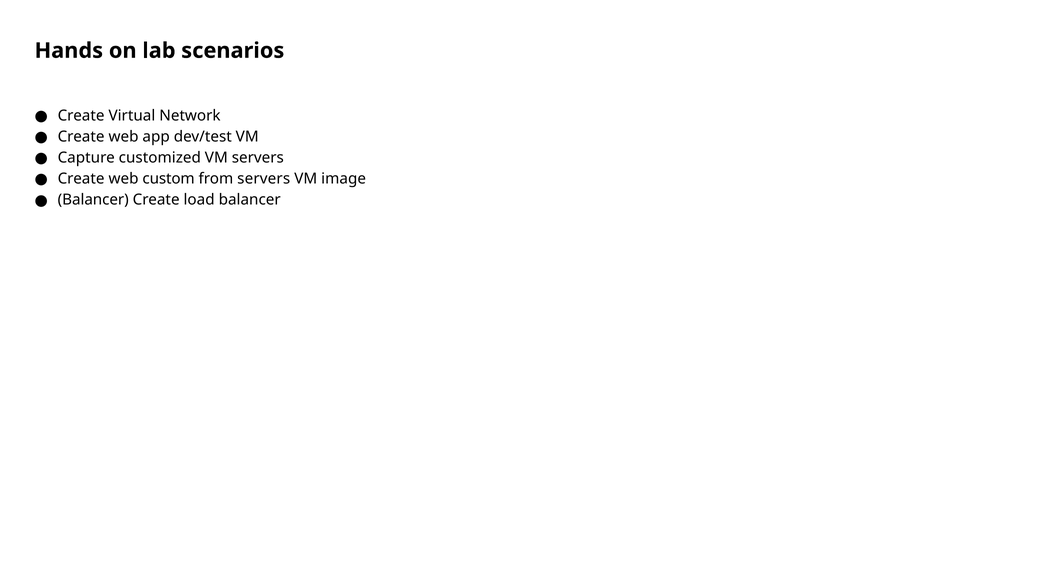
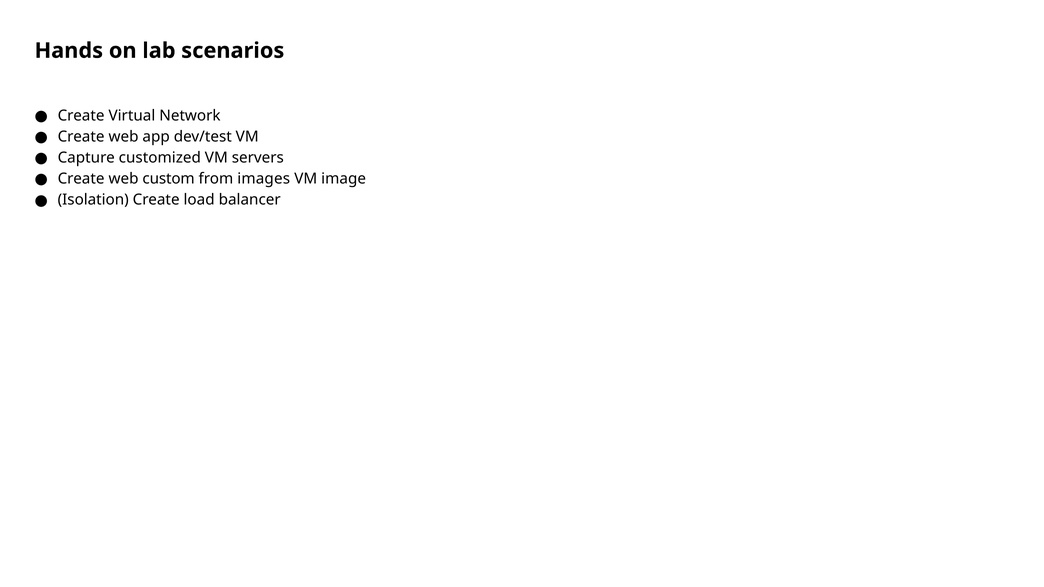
from servers: servers -> images (264, 179)
Balancer: Balancer -> Isolation (93, 200)
